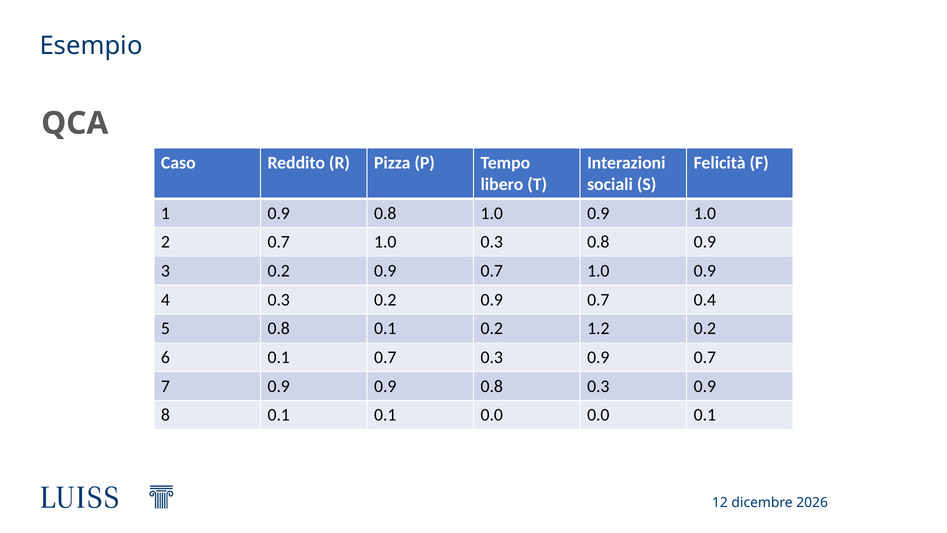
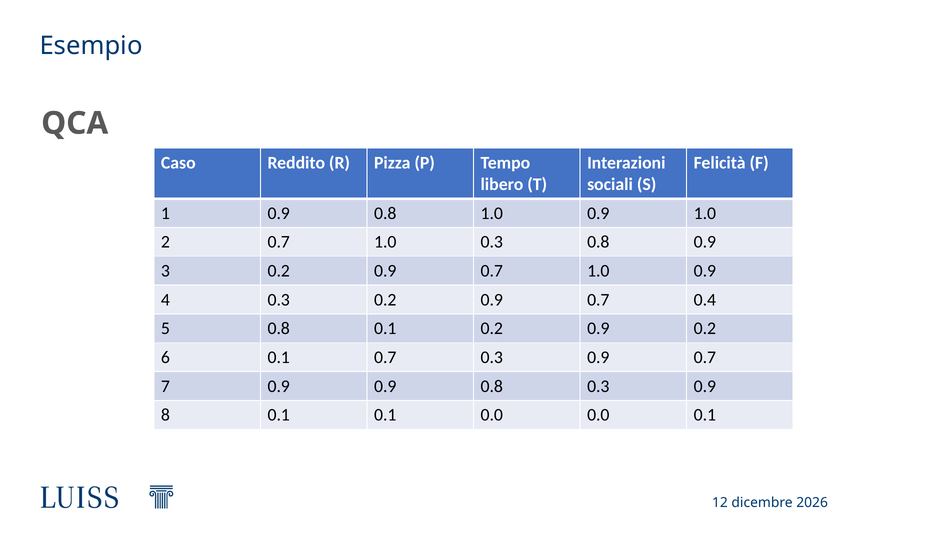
0.1 0.2 1.2: 1.2 -> 0.9 (598, 328)
